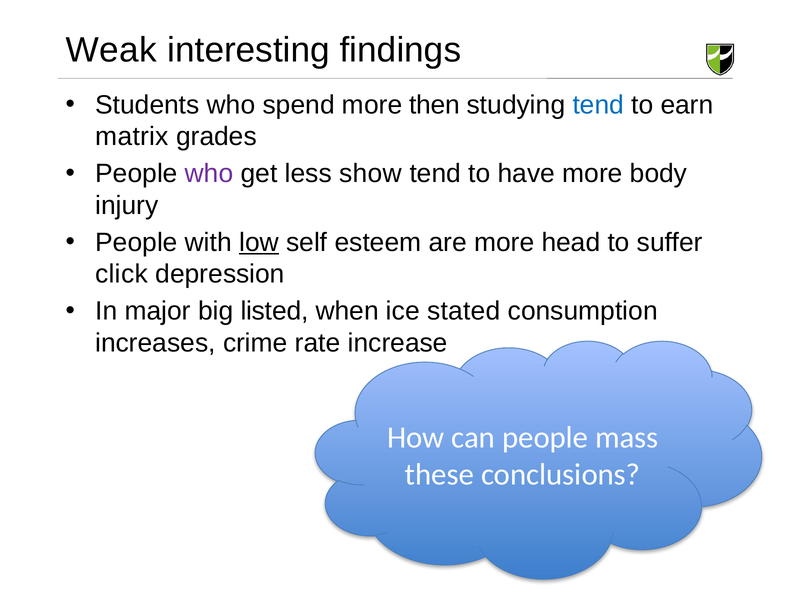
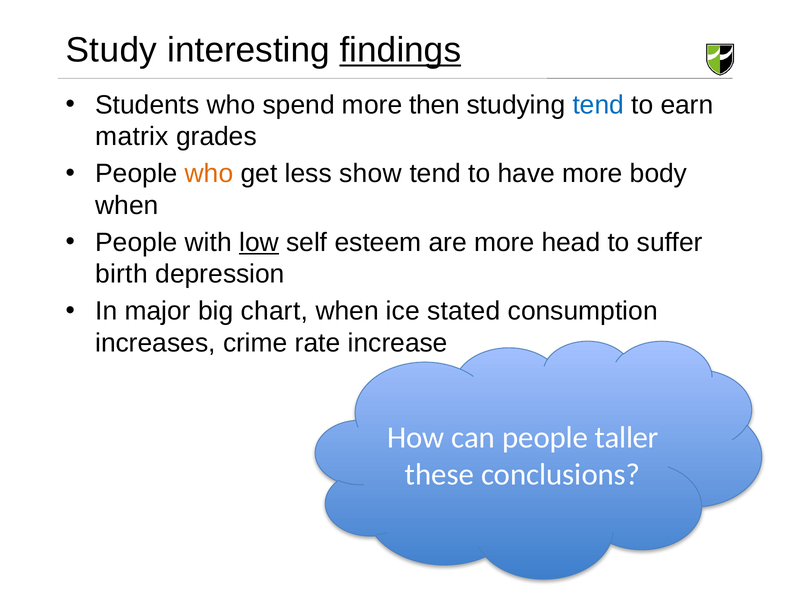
Weak: Weak -> Study (111, 50)
findings underline: none -> present (400, 50)
who colour: purple -> orange (209, 174)
injury: injury -> when (127, 205)
click: click -> birth (122, 274)
listed: listed -> chart (274, 311)
mass: mass -> taller (627, 437)
